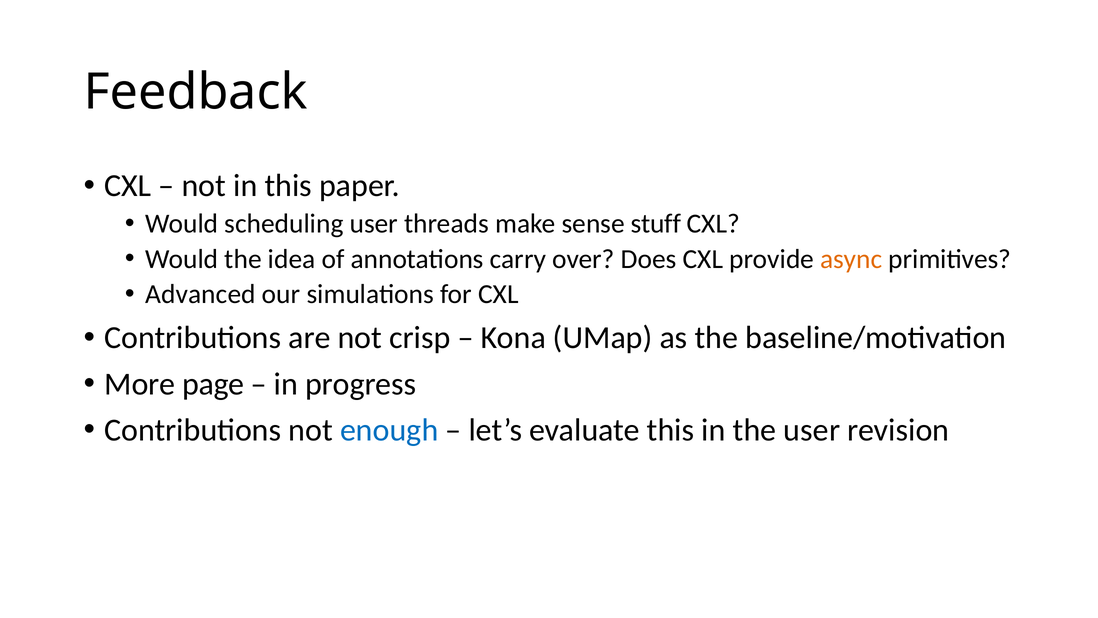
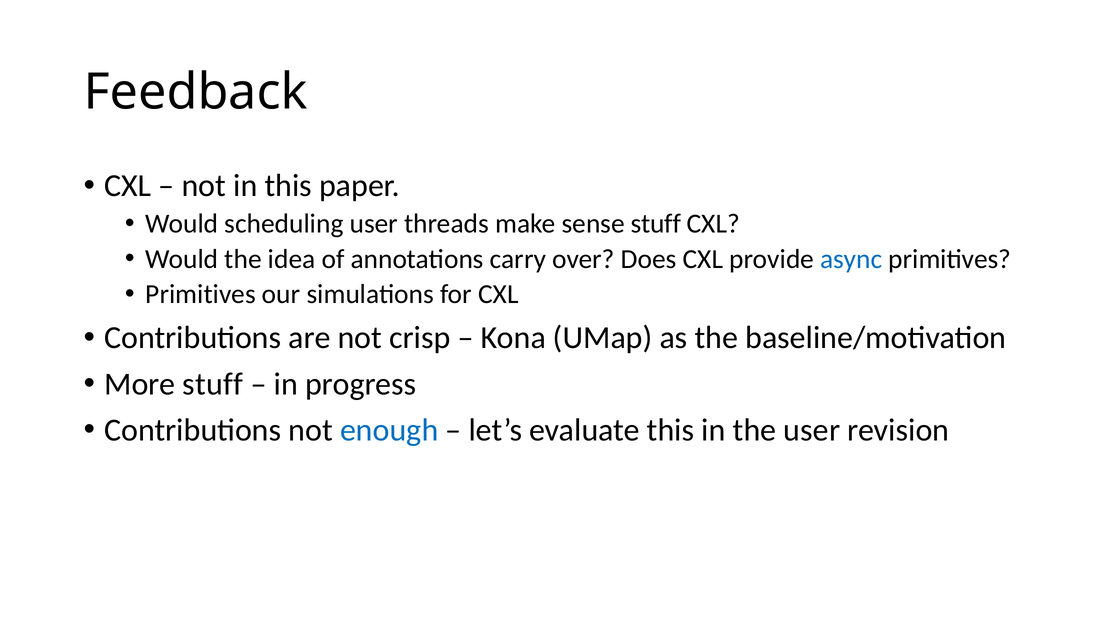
async colour: orange -> blue (851, 259)
Advanced: Advanced -> Primitives (201, 294)
More page: page -> stuff (213, 384)
